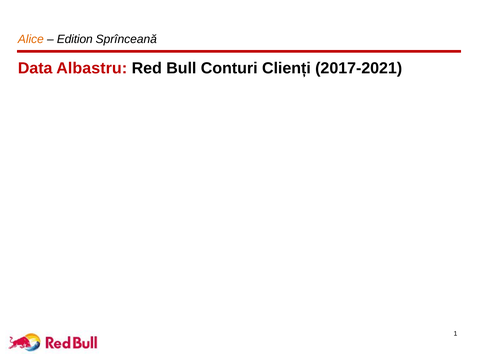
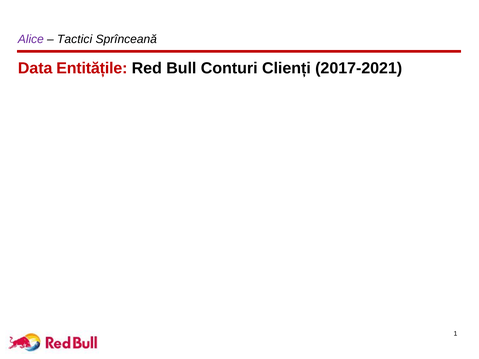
Alice colour: orange -> purple (31, 39)
Edition: Edition -> Tactici (75, 39)
Albastru: Albastru -> Entitățile (92, 68)
